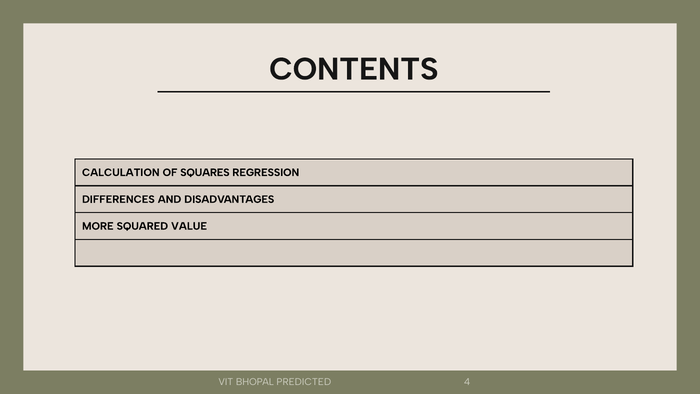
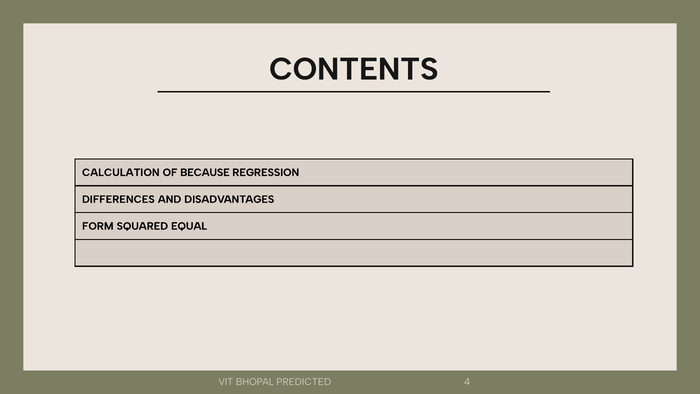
SQUARES: SQUARES -> BECAUSE (205, 172)
MORE: MORE -> FORM (98, 226)
VALUE: VALUE -> EQUAL (189, 226)
